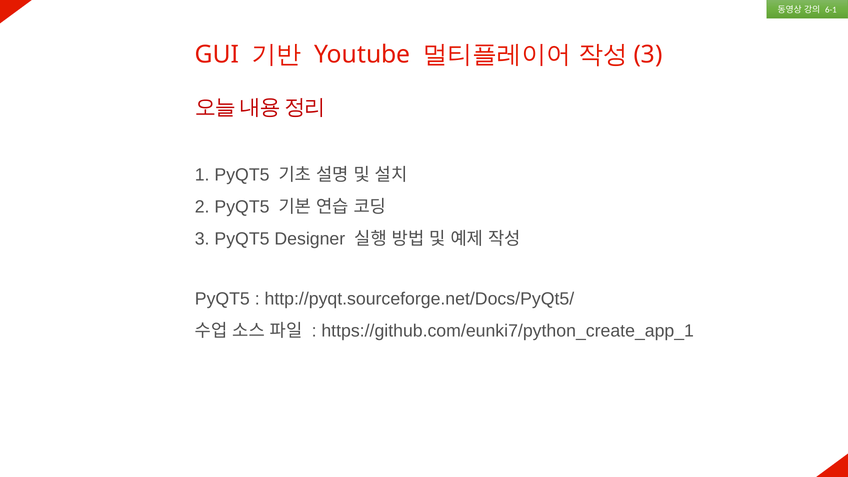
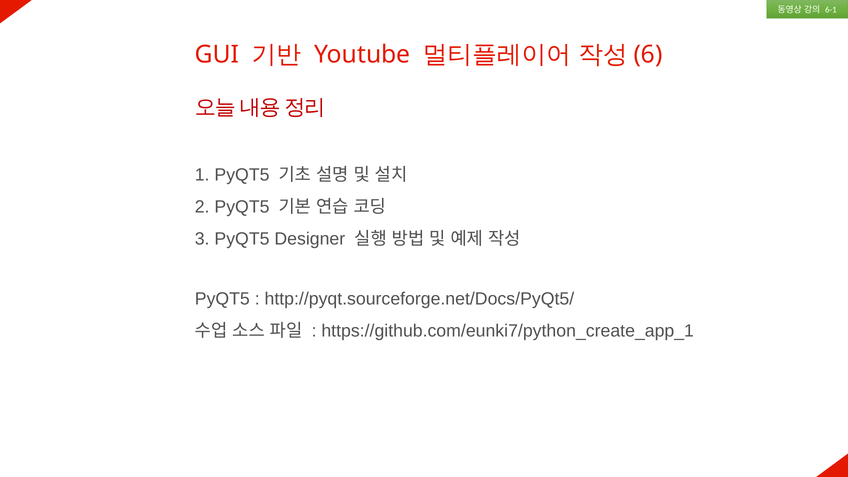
3: 3 -> 6 (648, 55)
